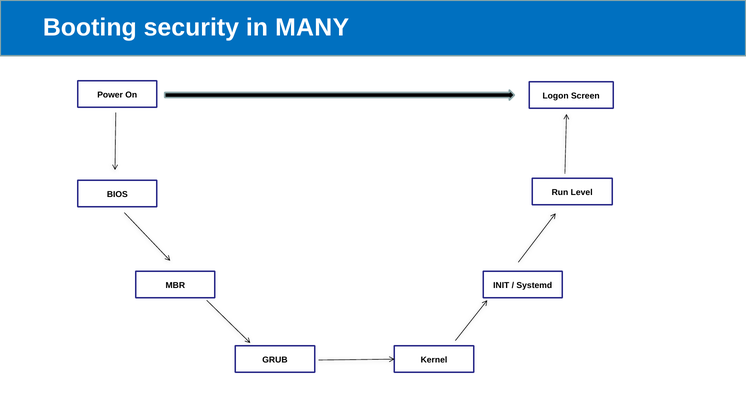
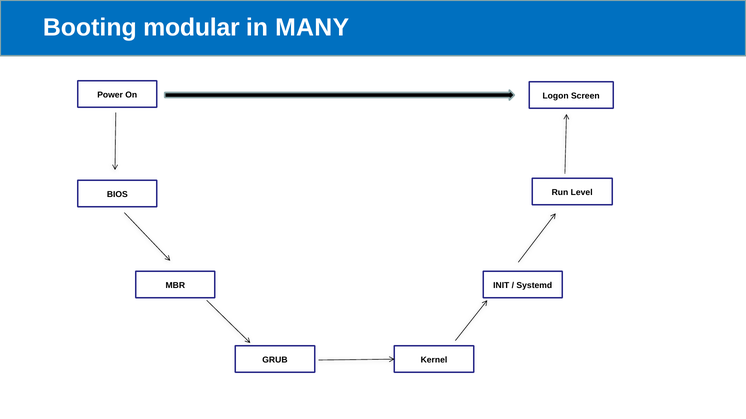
security: security -> modular (191, 27)
